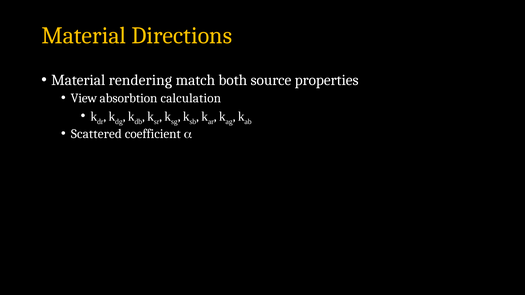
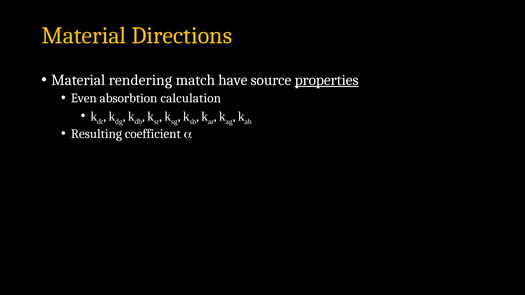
both: both -> have (233, 80)
properties underline: none -> present (327, 80)
View: View -> Even (84, 98)
Scattered: Scattered -> Resulting (96, 134)
